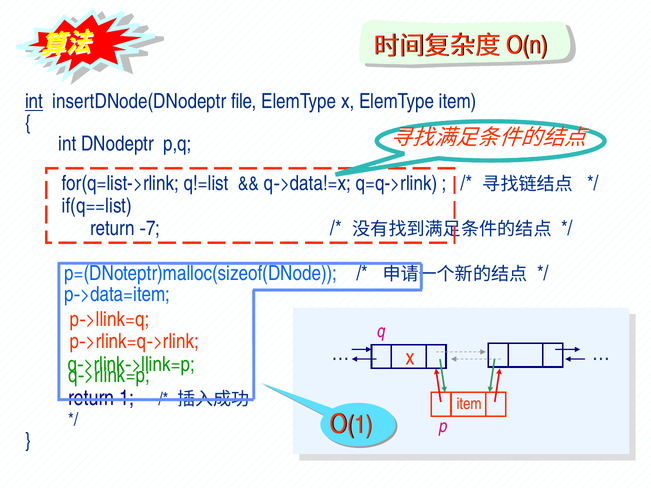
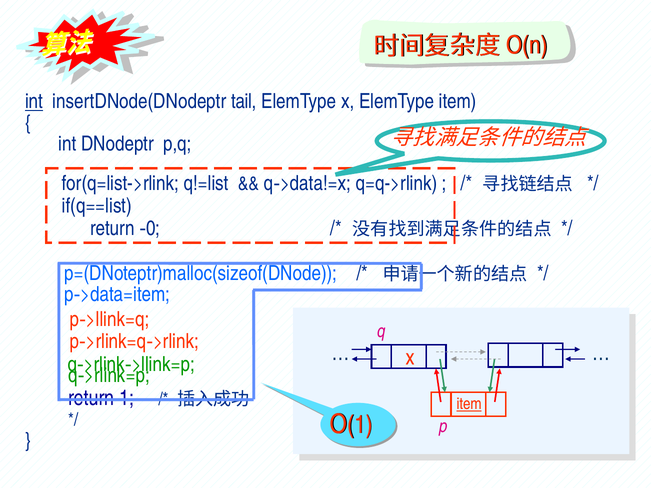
file: file -> tail (244, 102)
7: 7 -> 0 (153, 228)
item underline: none -> present (469, 404)
